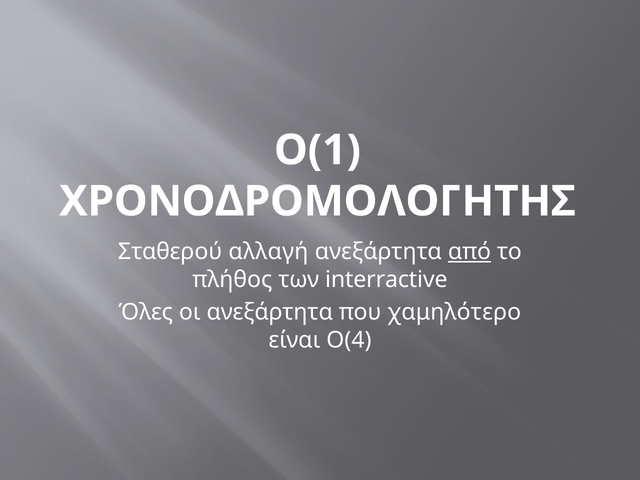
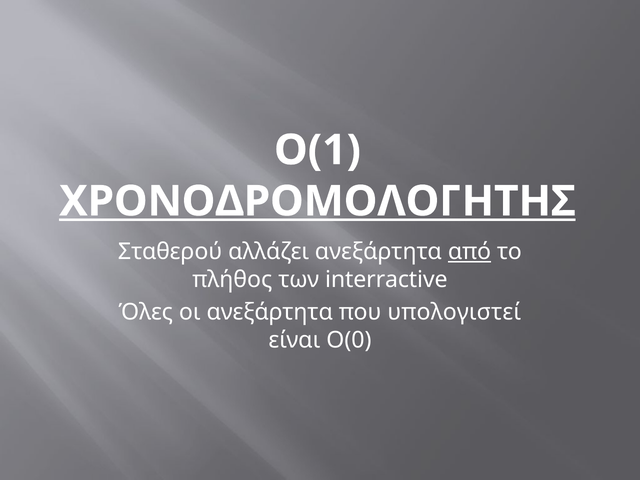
ΧΡΟΝΟΔΡΟΜΟΛΟΓΗΤΗΣ underline: none -> present (317, 201)
αλλαγή: αλλαγή -> αλλάζει (269, 252)
χαμηλότερο: χαμηλότερο -> υπολογιστεί (454, 312)
Ο(4: Ο(4 -> Ο(0 (349, 340)
